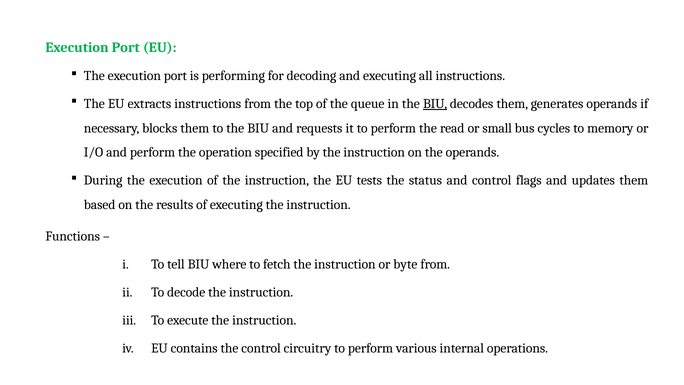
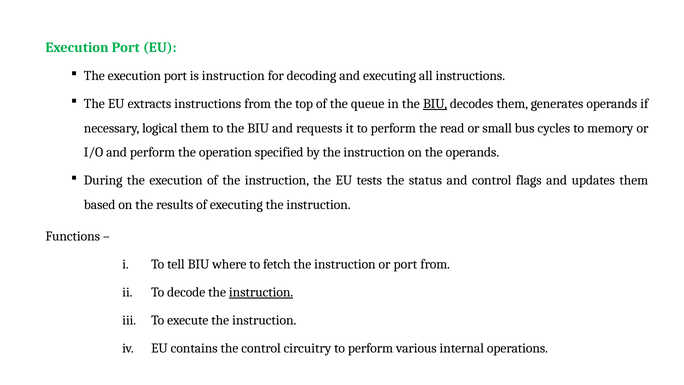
is performing: performing -> instruction (233, 76)
blocks: blocks -> logical (160, 128)
or byte: byte -> port (405, 264)
instruction underline: none -> present (261, 292)
